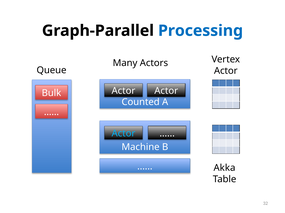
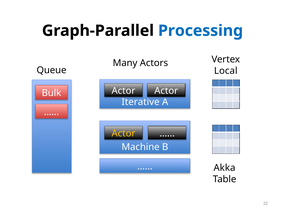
Actor: Actor -> Local (226, 71)
Counted: Counted -> Iterative (141, 102)
Actor colour: light blue -> yellow (124, 134)
